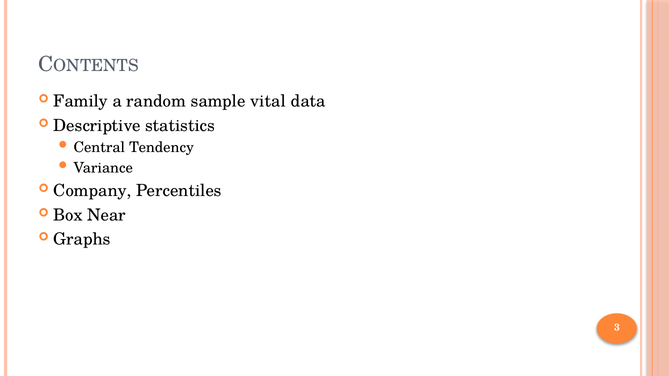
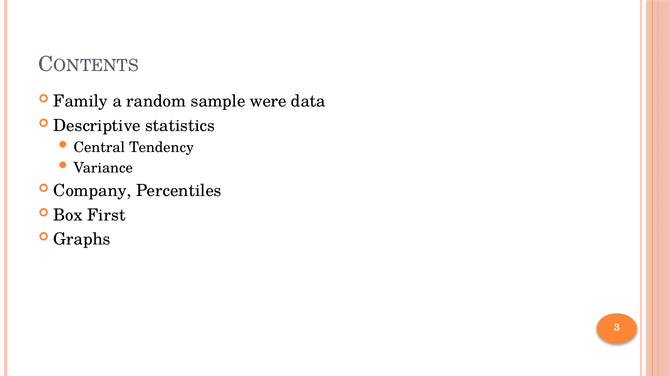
vital: vital -> were (268, 101)
Near: Near -> First (106, 215)
